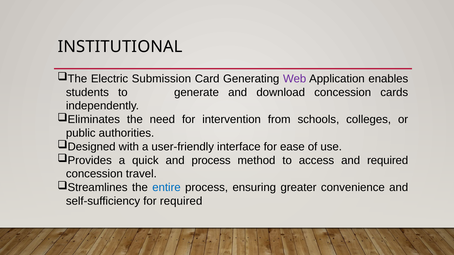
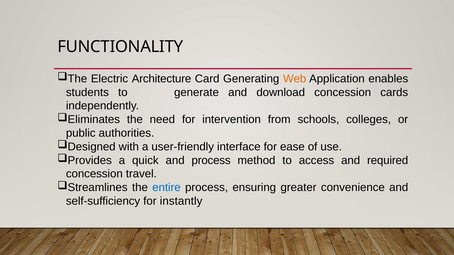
INSTITUTIONAL: INSTITUTIONAL -> FUNCTIONALITY (120, 47)
Submission: Submission -> Architecture (162, 79)
Web colour: purple -> orange (295, 79)
for required: required -> instantly (181, 201)
